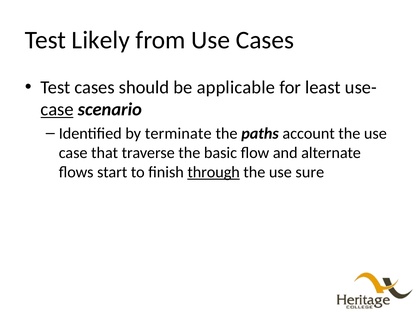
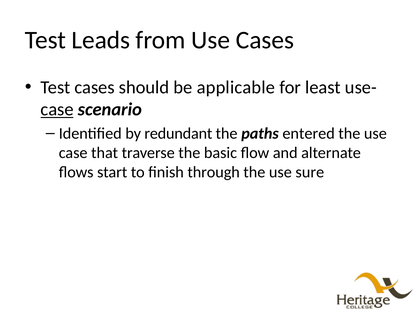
Likely: Likely -> Leads (101, 40)
terminate: terminate -> redundant (178, 133)
account: account -> entered (309, 133)
through underline: present -> none (214, 172)
